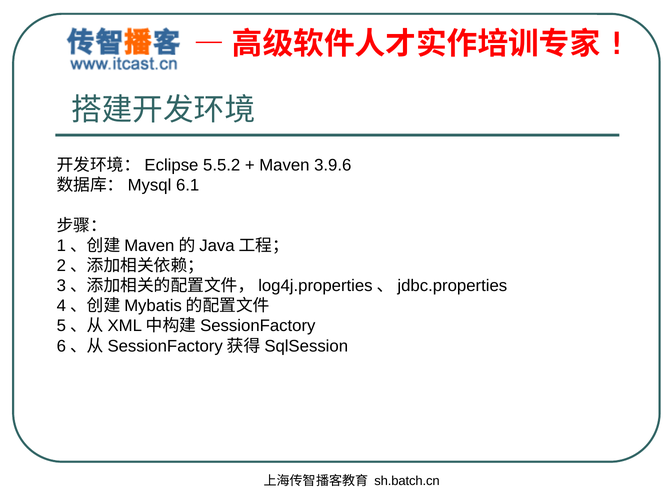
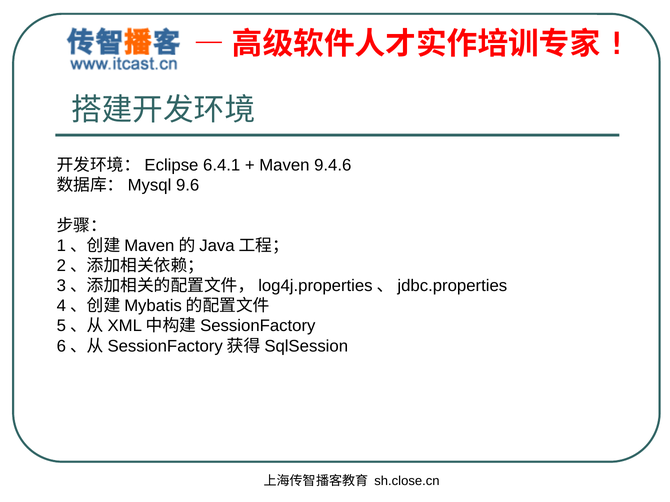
5.5.2: 5.5.2 -> 6.4.1 (222, 165)
3.9.6: 3.9.6 -> 9.4.6 (333, 165)
6.1: 6.1 -> 9.6 (188, 186)
sh.batch.cn: sh.batch.cn -> sh.close.cn (407, 481)
